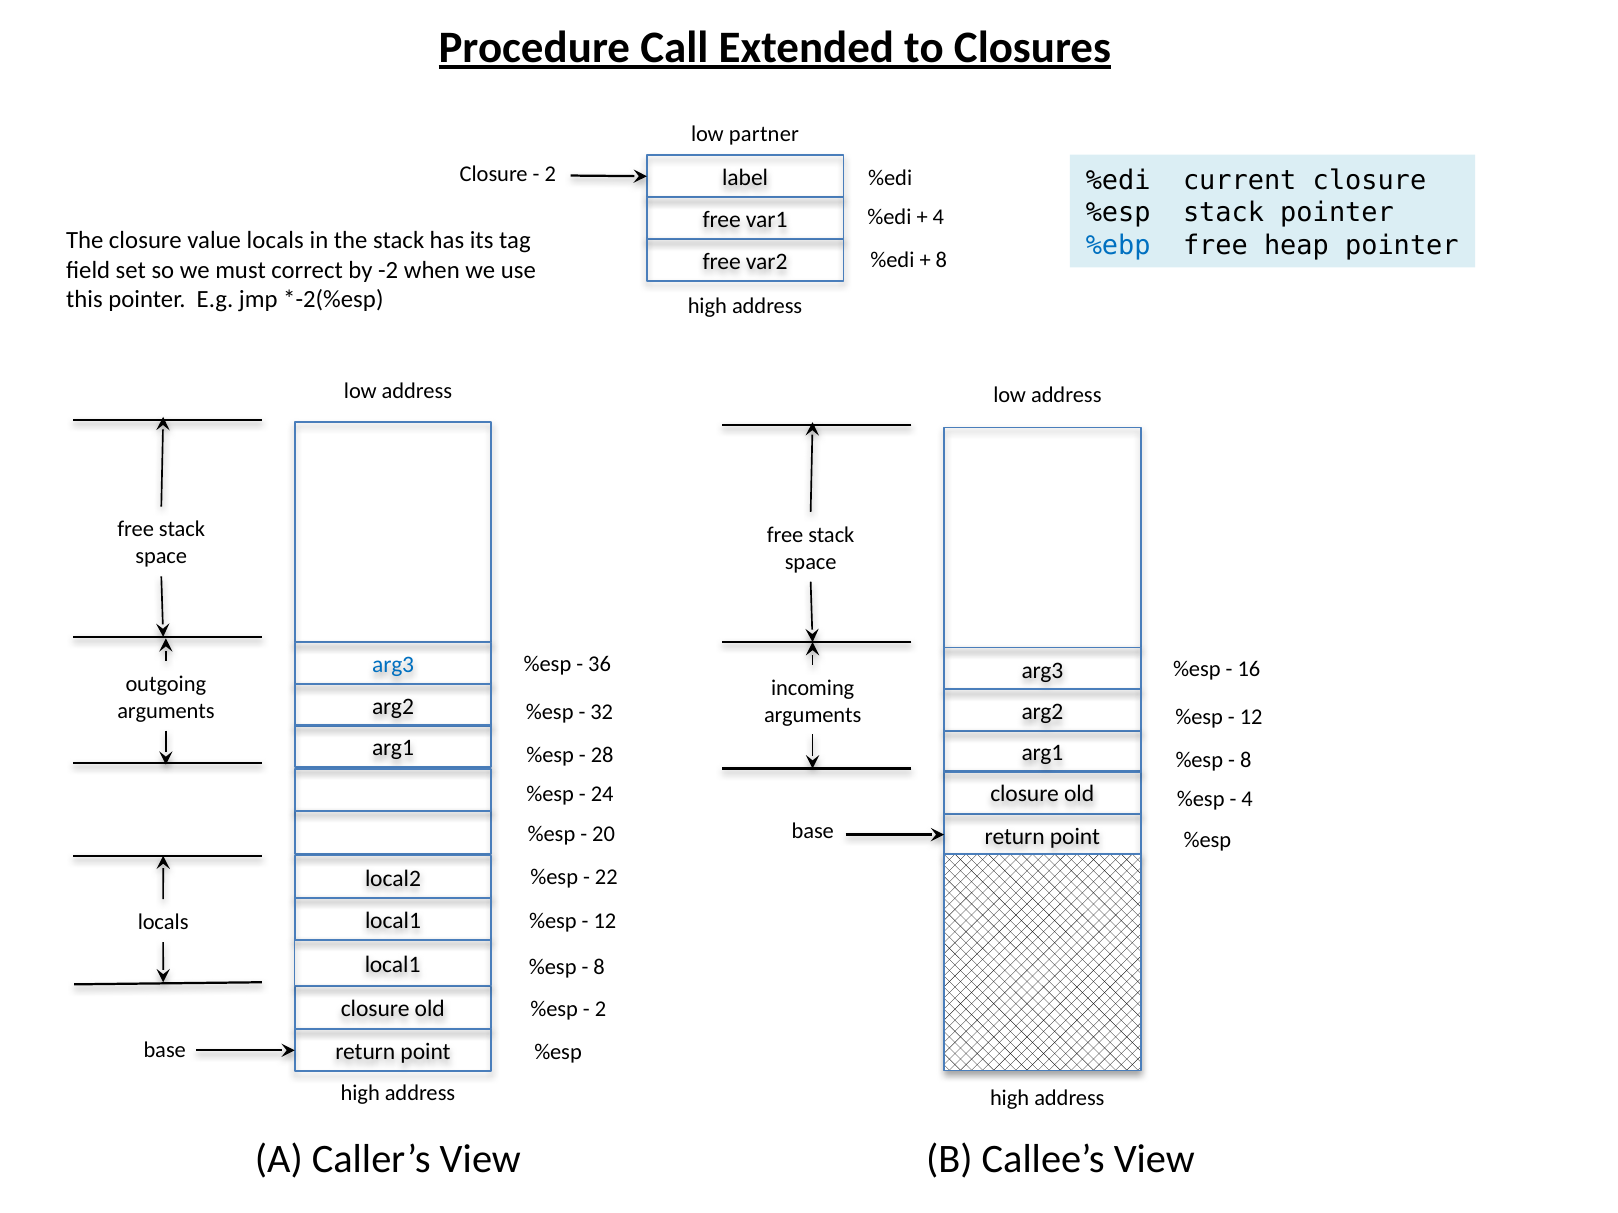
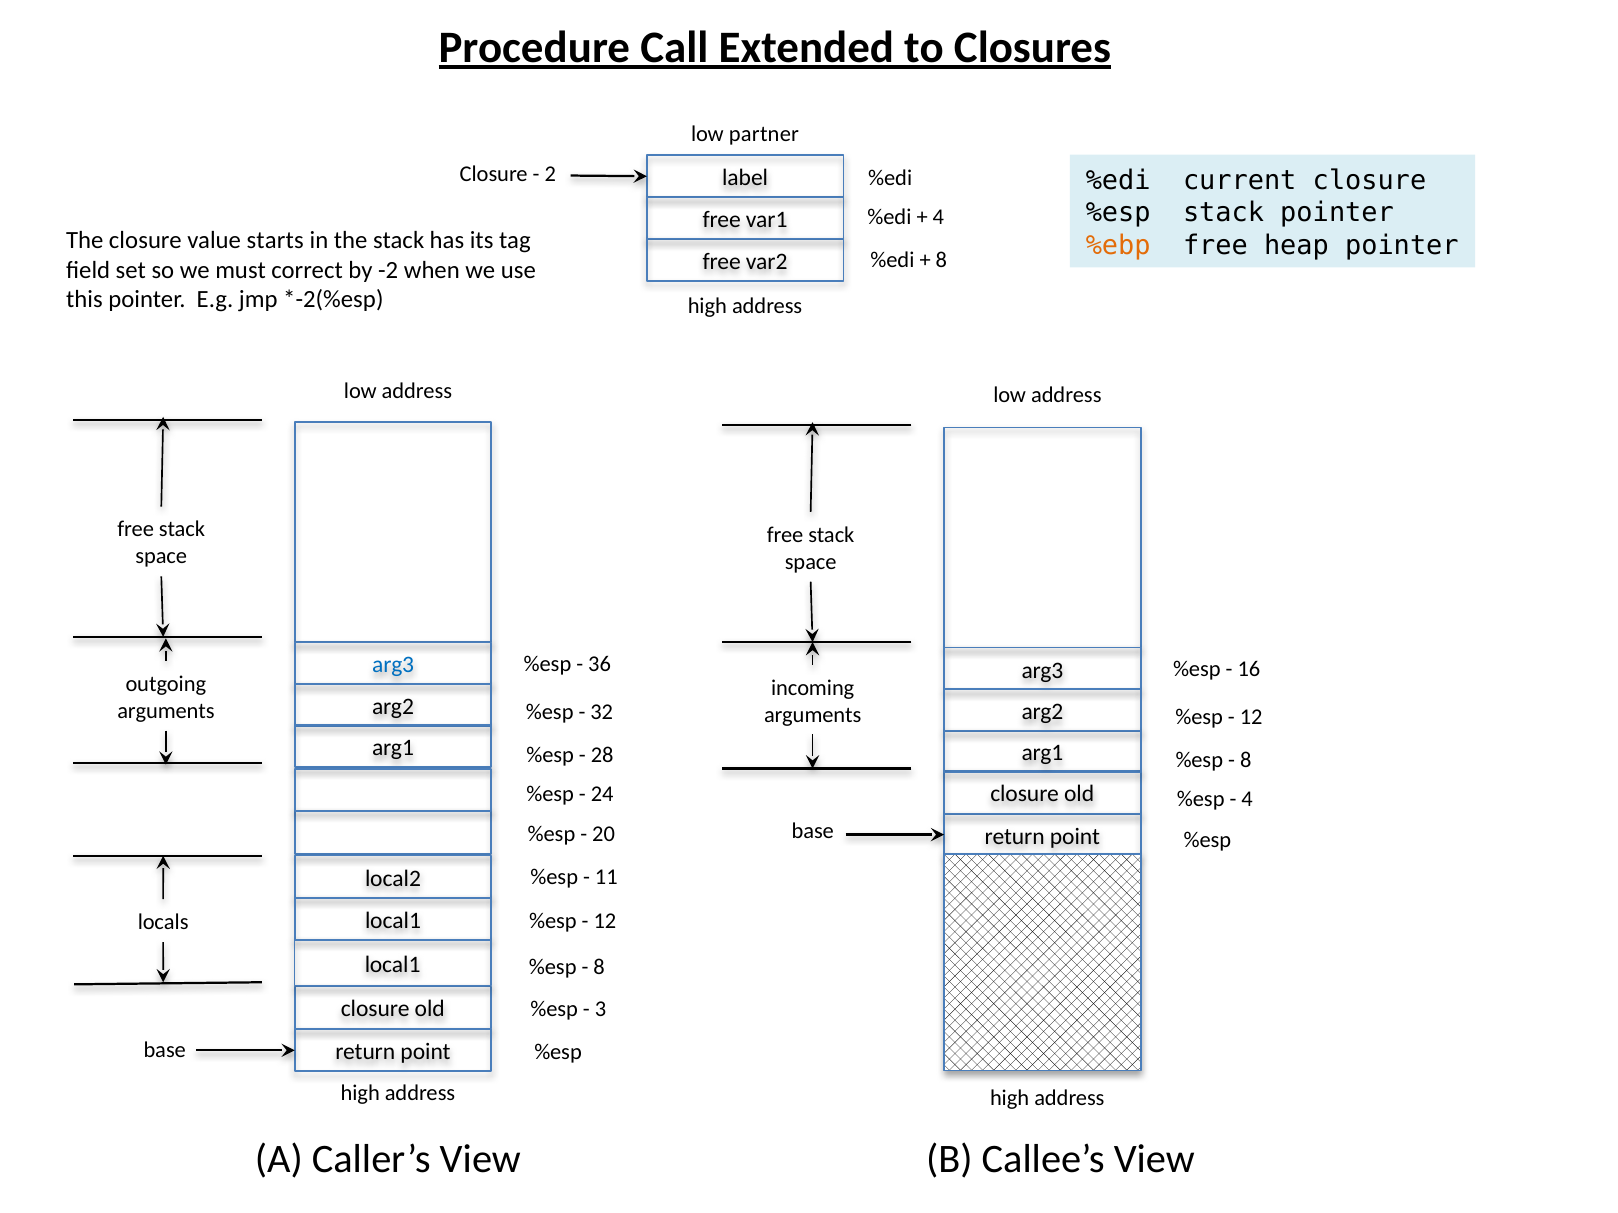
value locals: locals -> starts (275, 240)
%ebp colour: blue -> orange (1118, 245)
22: 22 -> 11 (606, 878)
2: 2 -> 3 (601, 1010)
